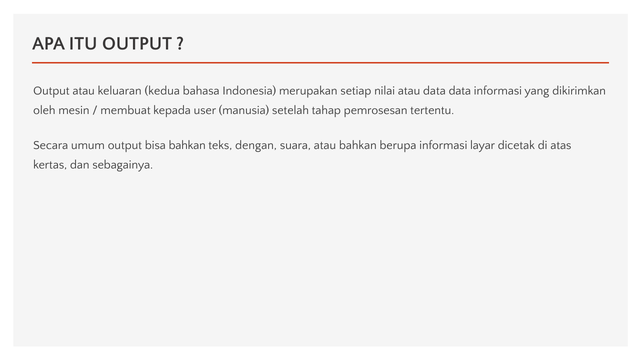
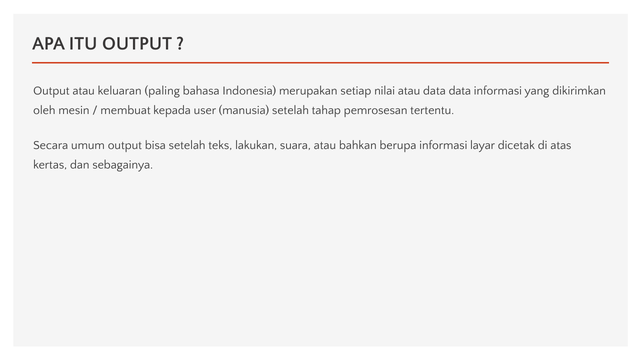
kedua: kedua -> paling (162, 91)
bisa bahkan: bahkan -> setelah (187, 145)
dengan: dengan -> lakukan (256, 145)
